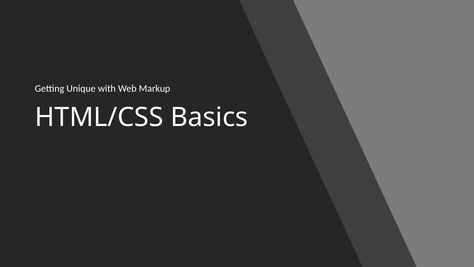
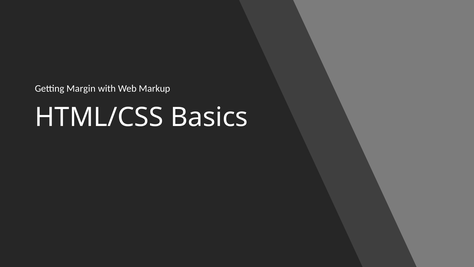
Unique: Unique -> Margin (81, 88)
